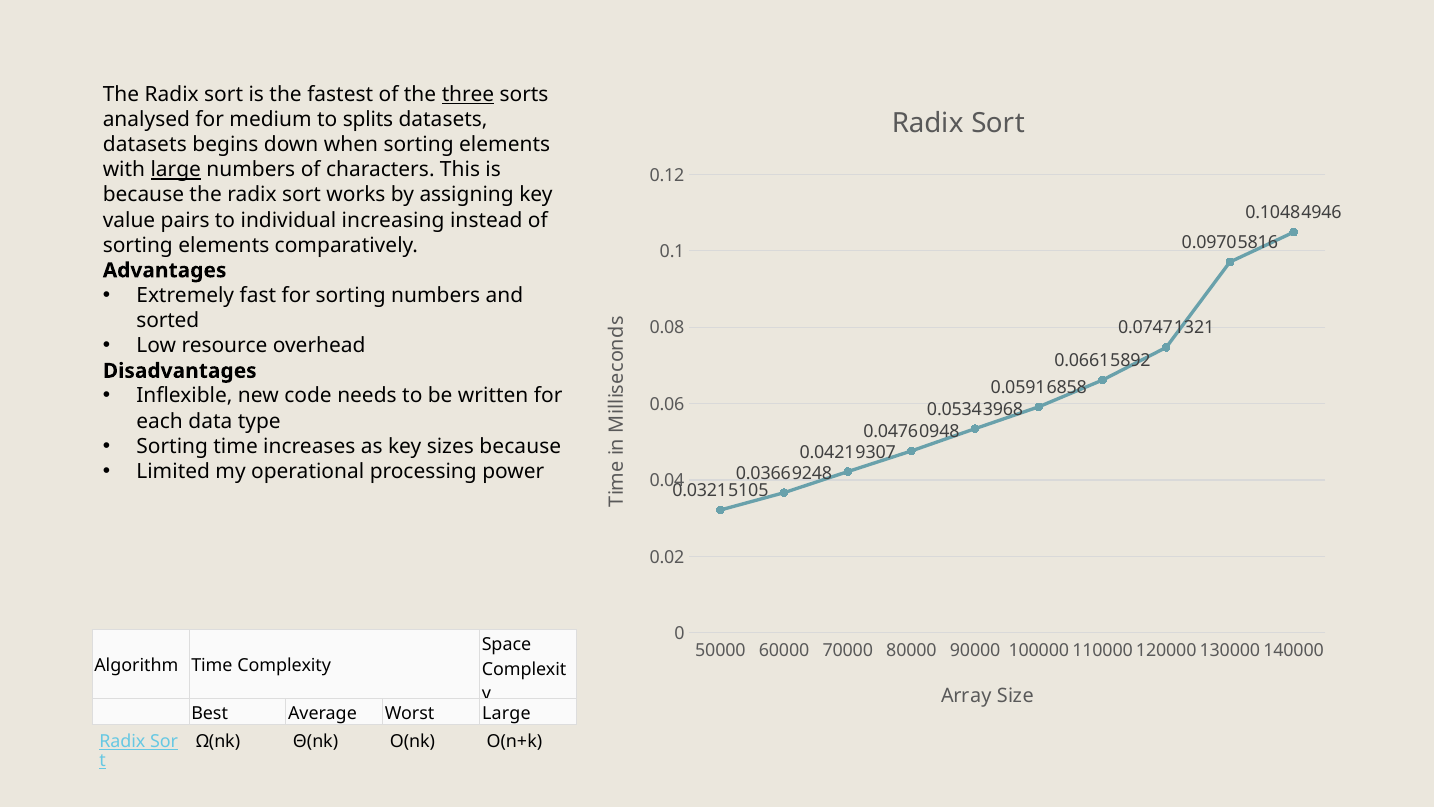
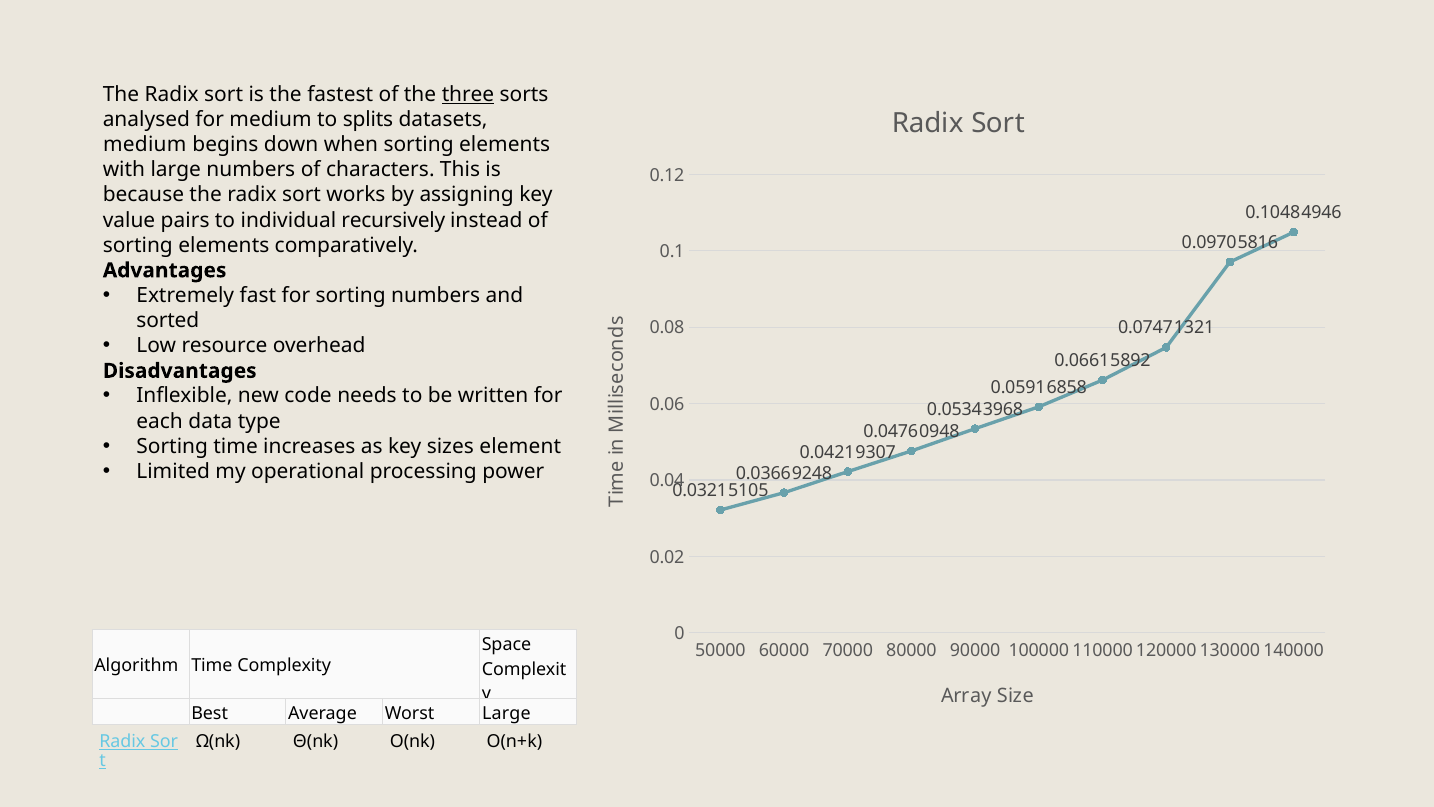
datasets: datasets -> medium (145, 145)
large underline: present -> none (176, 170)
increasing: increasing -> recursively (393, 220)
sizes because: because -> element (520, 446)
